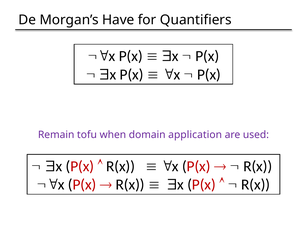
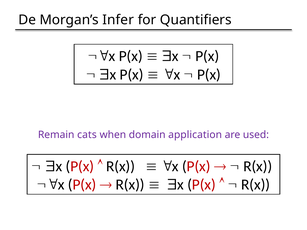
Have: Have -> Infer (118, 20)
tofu: tofu -> cats (87, 135)
